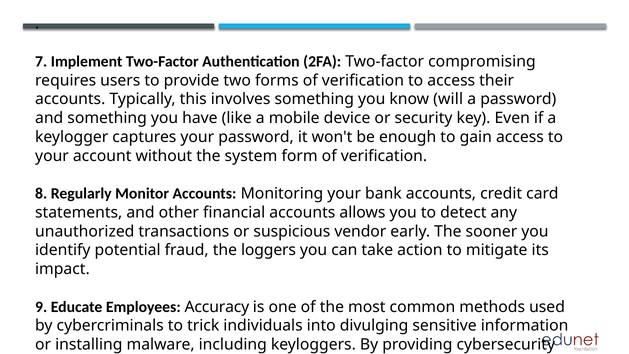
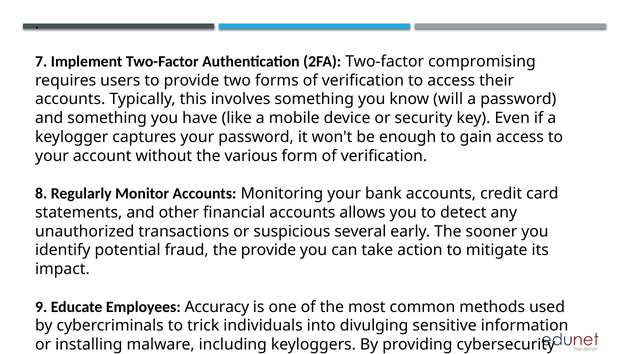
system: system -> various (251, 156)
vendor: vendor -> several (360, 231)
the loggers: loggers -> provide (269, 250)
